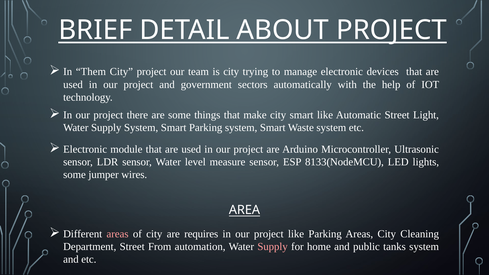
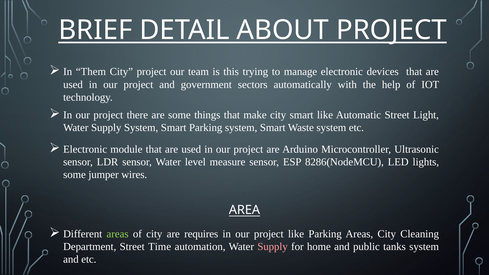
is city: city -> this (231, 72)
8133(NodeMCU: 8133(NodeMCU -> 8286(NodeMCU (344, 162)
areas colour: pink -> light green (118, 234)
From: From -> Time (160, 247)
